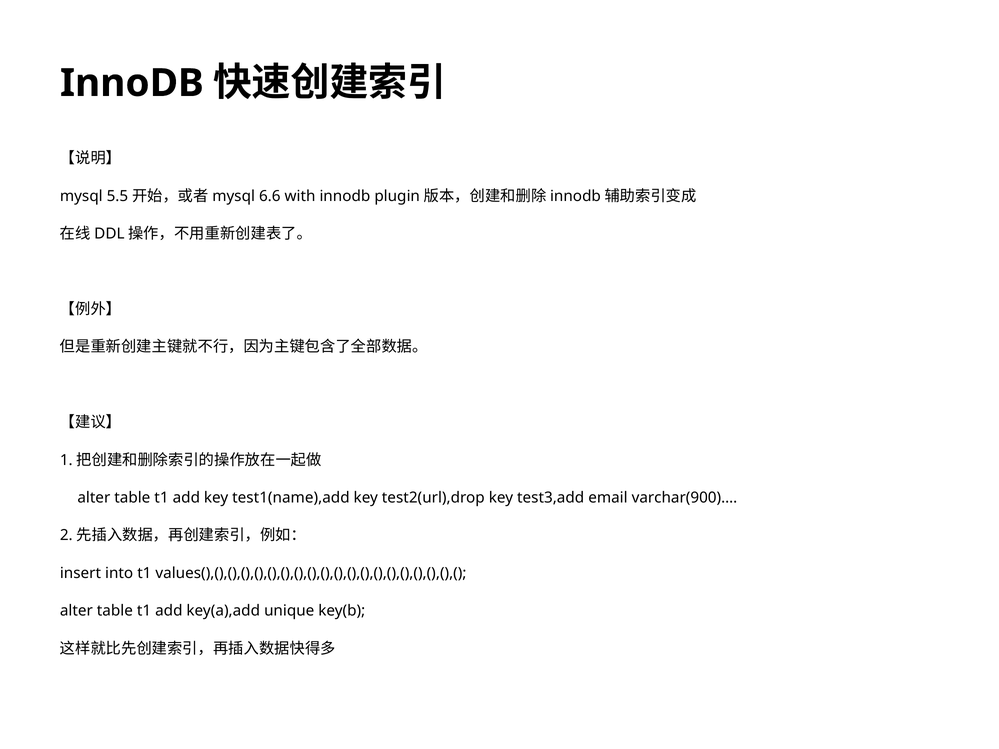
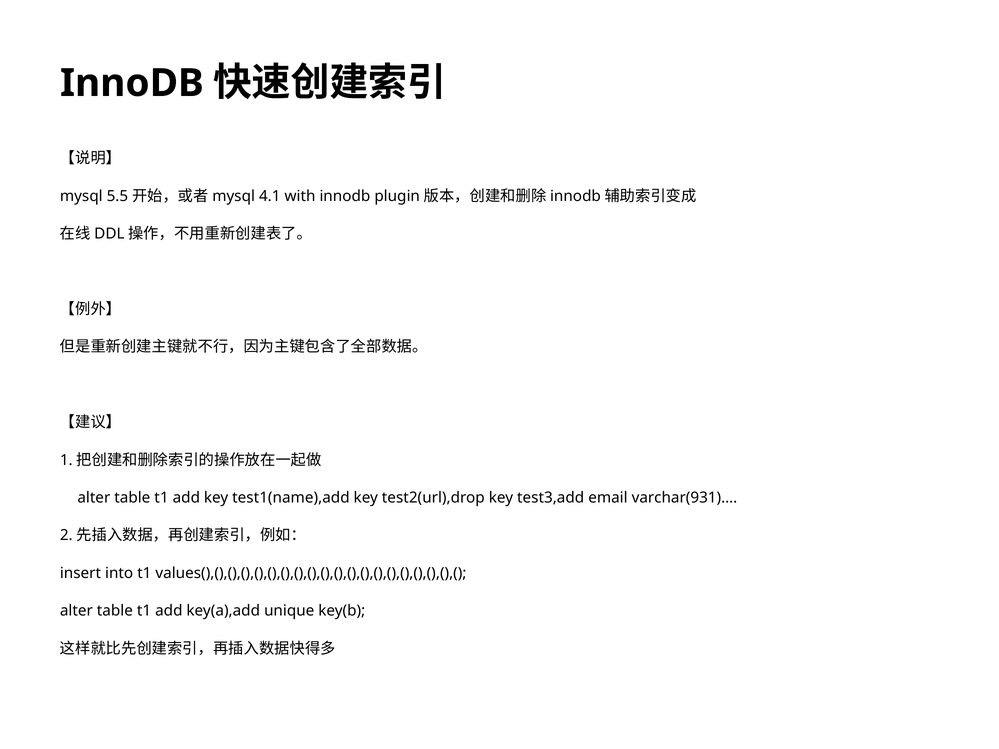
6.6: 6.6 -> 4.1 (270, 196)
varchar(900)…: varchar(900)… -> varchar(931)… (684, 498)
